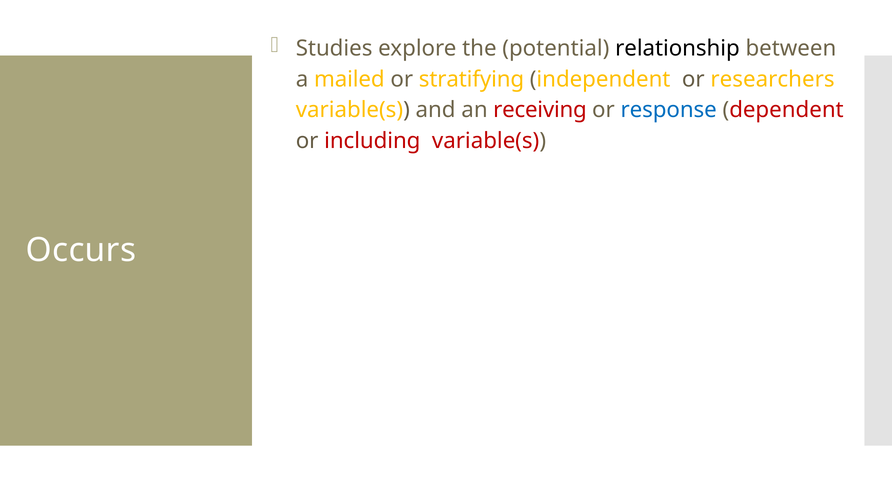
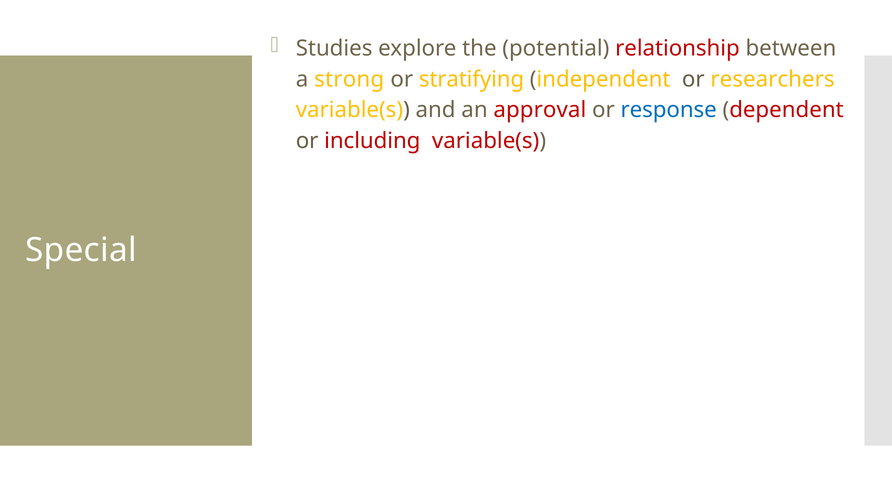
relationship colour: black -> red (677, 48)
mailed: mailed -> strong (349, 79)
receiving: receiving -> approval (540, 110)
Occurs: Occurs -> Special (81, 250)
